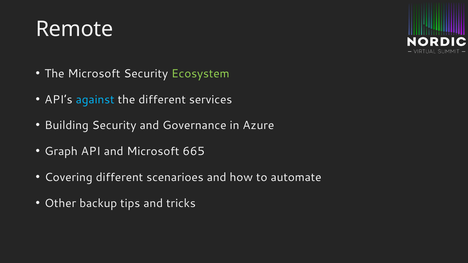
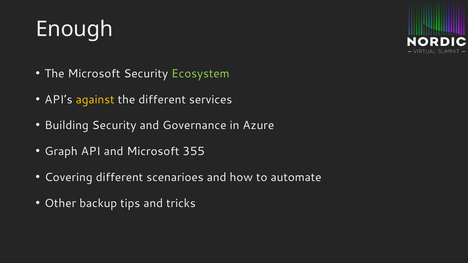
Remote: Remote -> Enough (74, 29)
against colour: light blue -> yellow (95, 100)
665: 665 -> 355 (194, 151)
